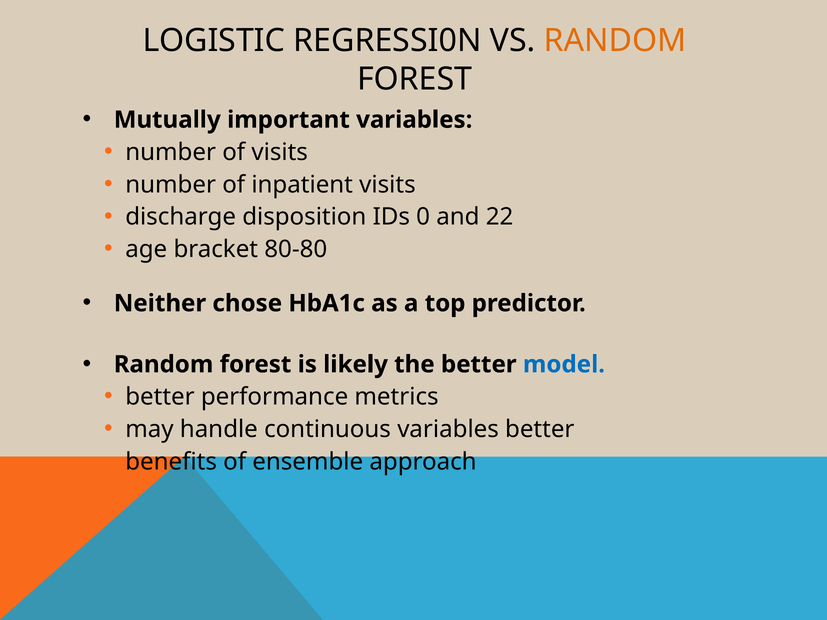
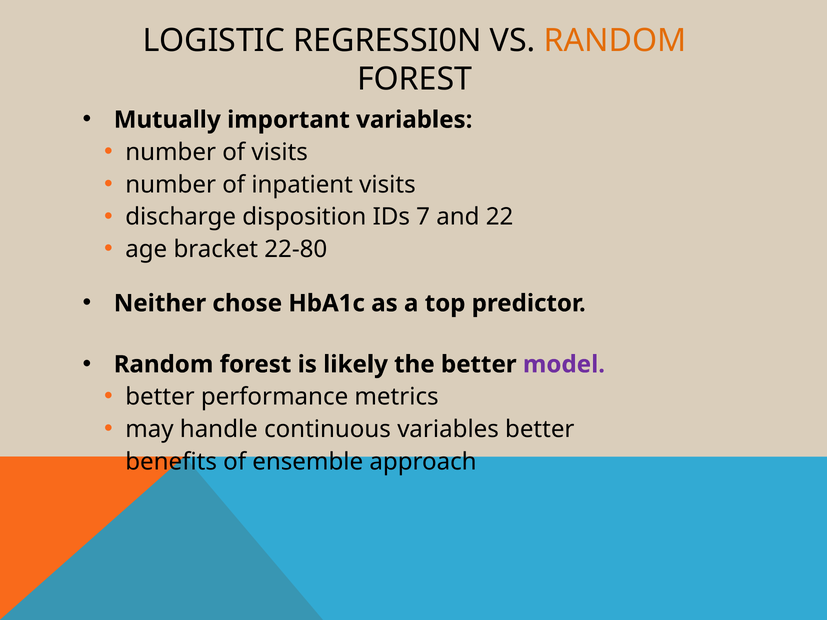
0: 0 -> 7 (423, 217)
80-80: 80-80 -> 22-80 (296, 249)
model colour: blue -> purple (564, 365)
